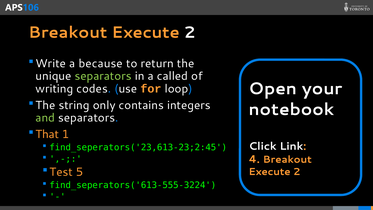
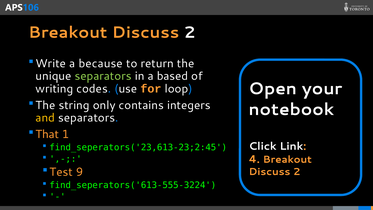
Execute: Execute -> Discuss (146, 32)
called: called -> based (172, 76)
and colour: light green -> yellow (45, 118)
5: 5 -> 9 (80, 172)
Execute: Execute -> Discuss (269, 172)
